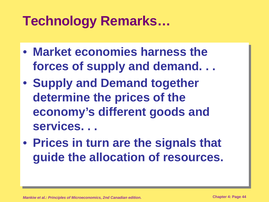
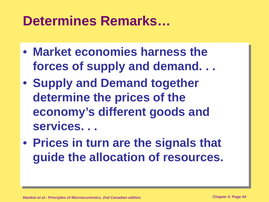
Technology: Technology -> Determines (60, 21)
